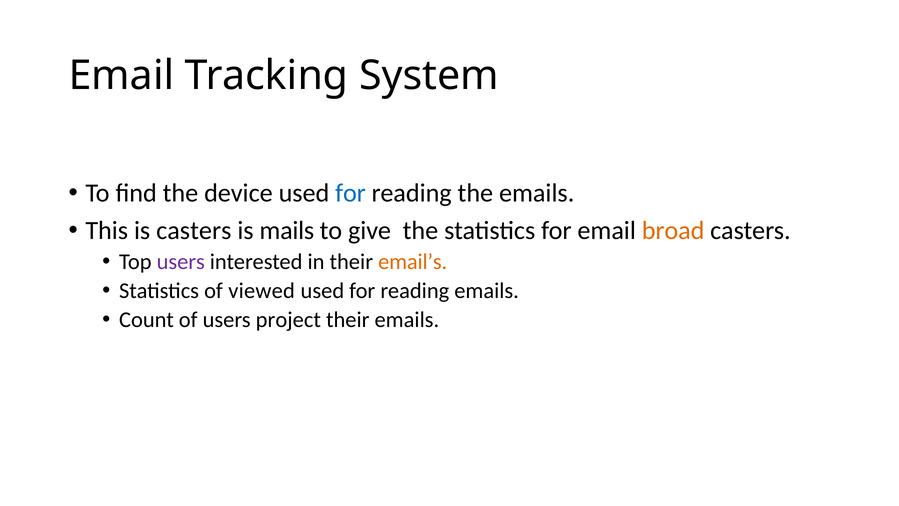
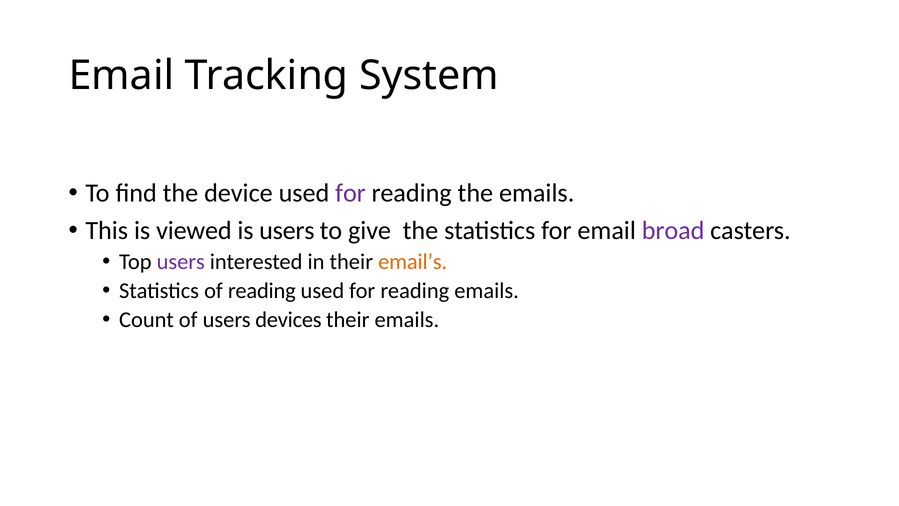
for colour: blue -> purple (351, 193)
is casters: casters -> viewed (194, 231)
is mails: mails -> users (287, 231)
broad colour: orange -> purple (673, 231)
of viewed: viewed -> reading (262, 290)
project: project -> devices (288, 319)
